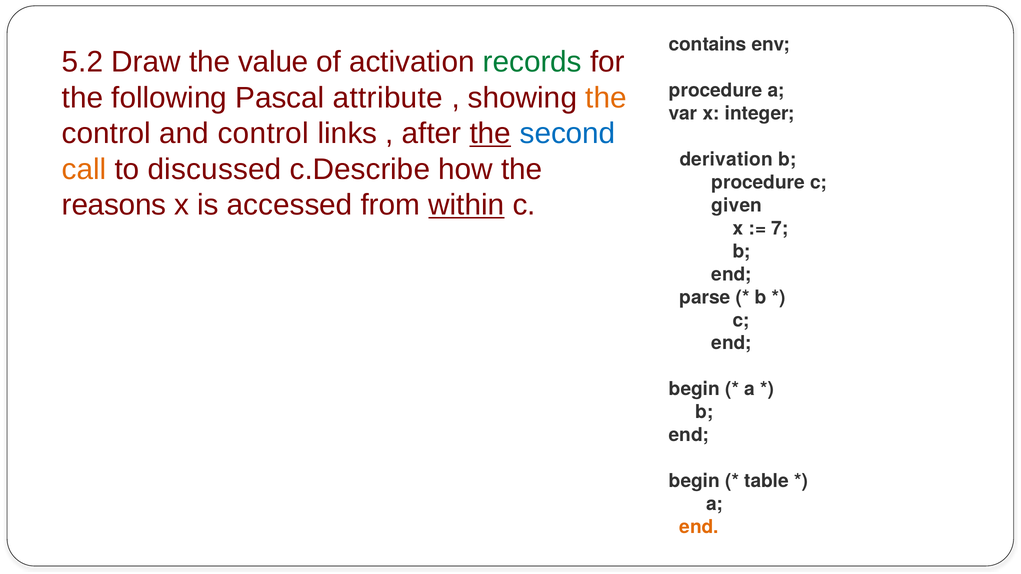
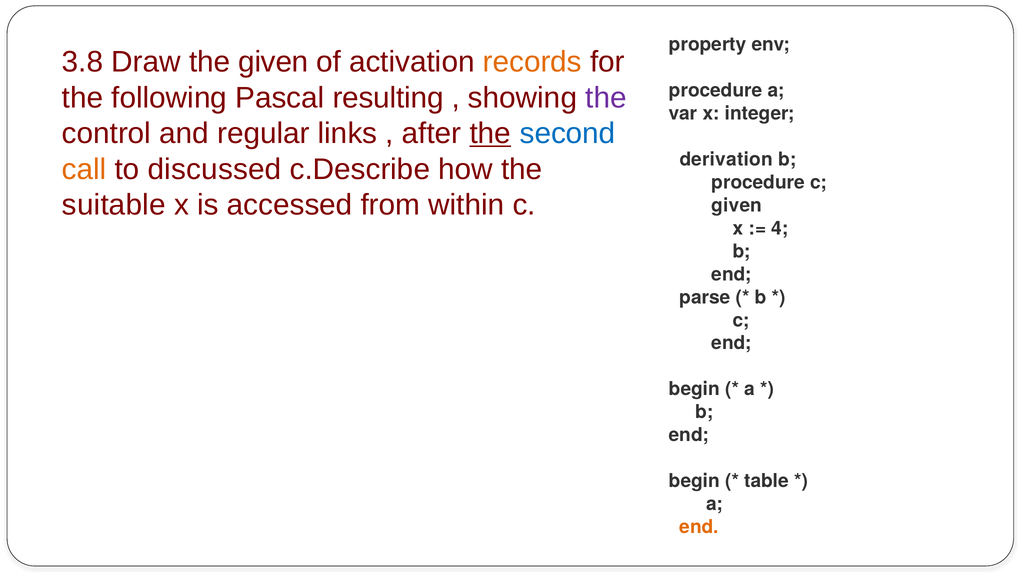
contains: contains -> property (708, 45)
5.2: 5.2 -> 3.8 (83, 62)
the value: value -> given (273, 62)
records colour: green -> orange (532, 62)
attribute: attribute -> resulting (388, 98)
the colour: orange -> purple (606, 98)
and control: control -> regular (263, 134)
reasons: reasons -> suitable (114, 205)
within underline: present -> none (466, 205)
7: 7 -> 4 (780, 228)
